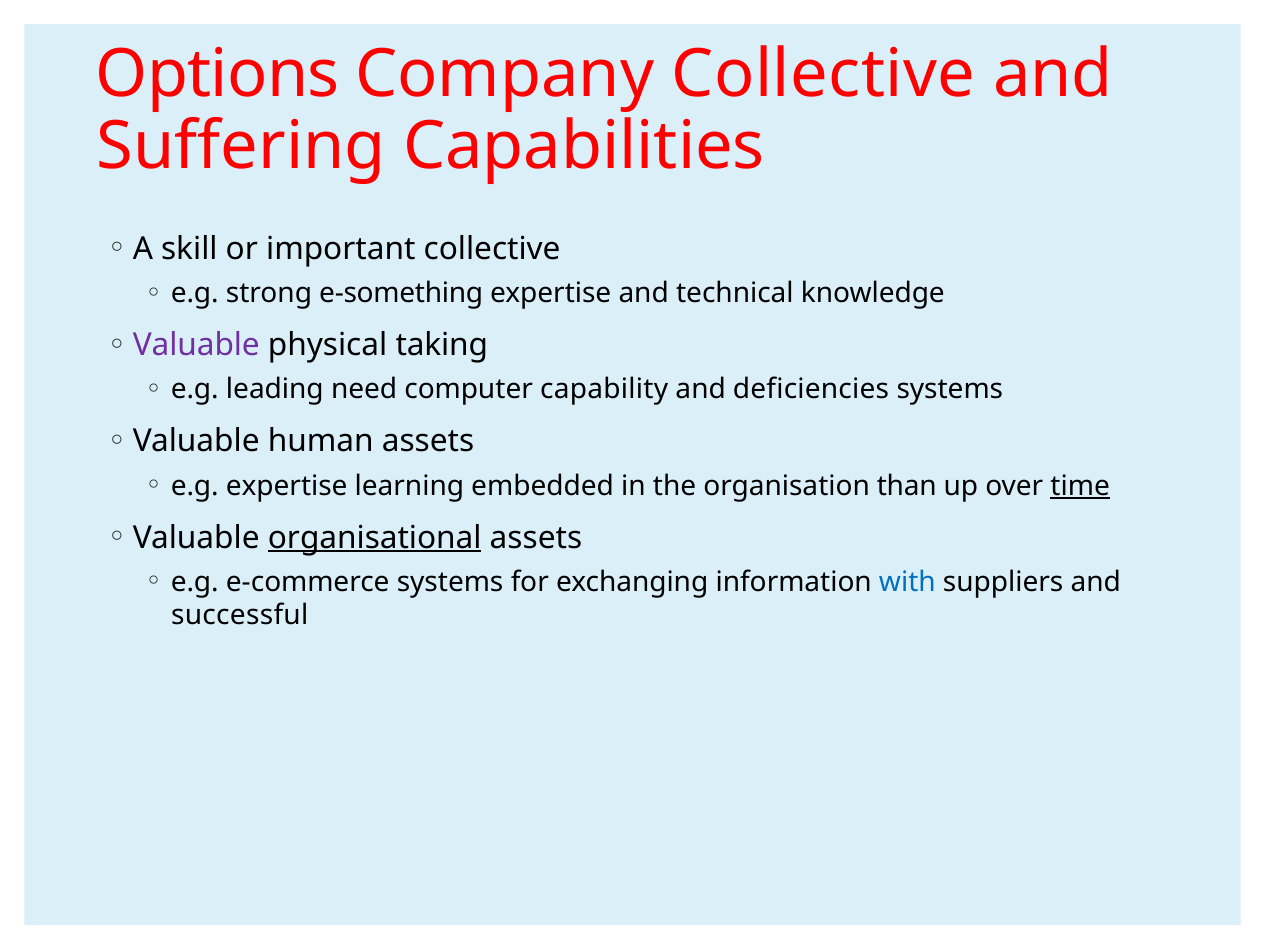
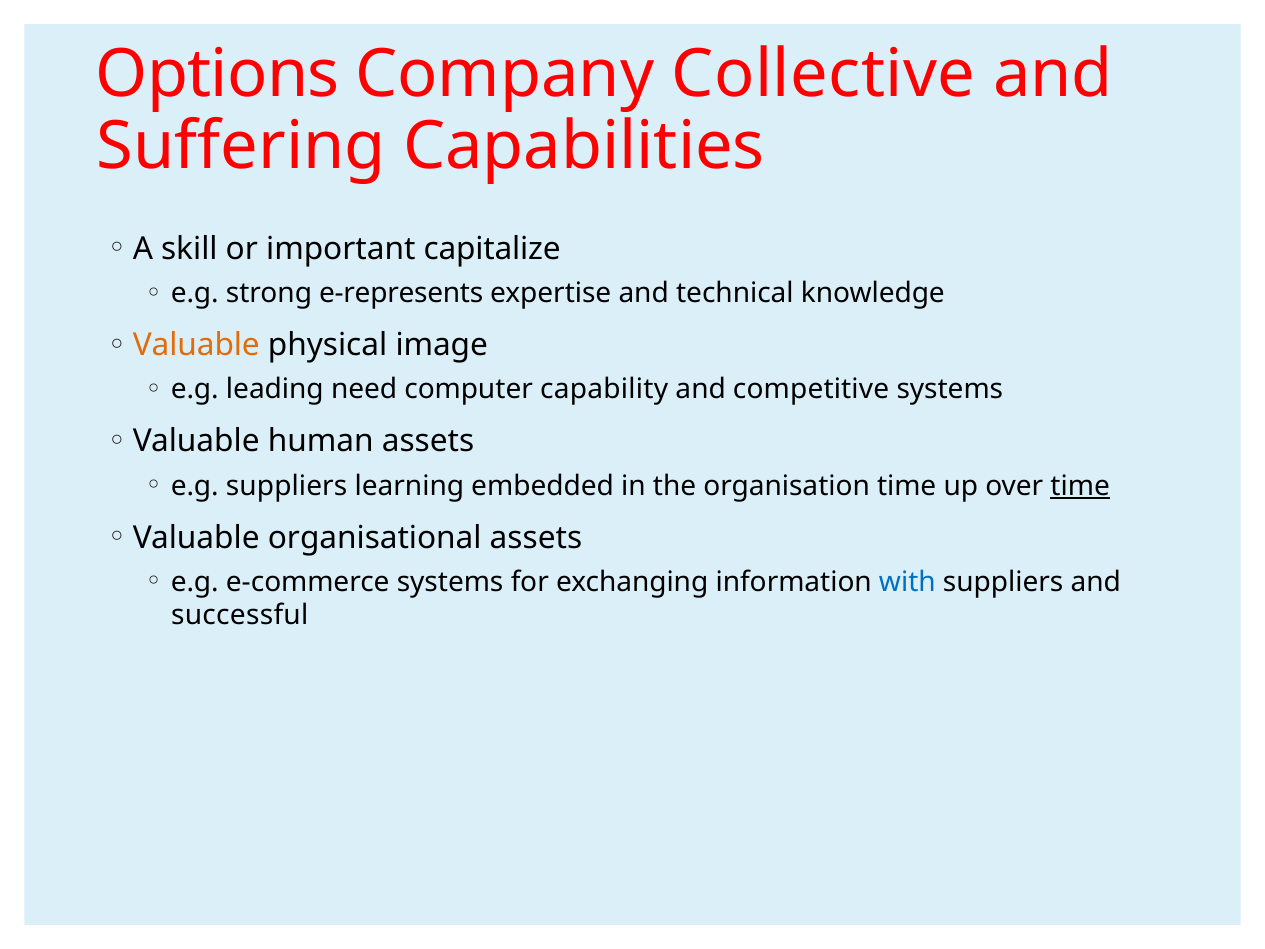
important collective: collective -> capitalize (492, 249)
e-something: e-something -> e-represents (401, 293)
Valuable colour: purple -> orange (196, 345)
taking: taking -> image (442, 345)
deficiencies: deficiencies -> competitive (811, 389)
e.g expertise: expertise -> suppliers (287, 486)
organisation than: than -> time (907, 486)
organisational underline: present -> none (375, 538)
